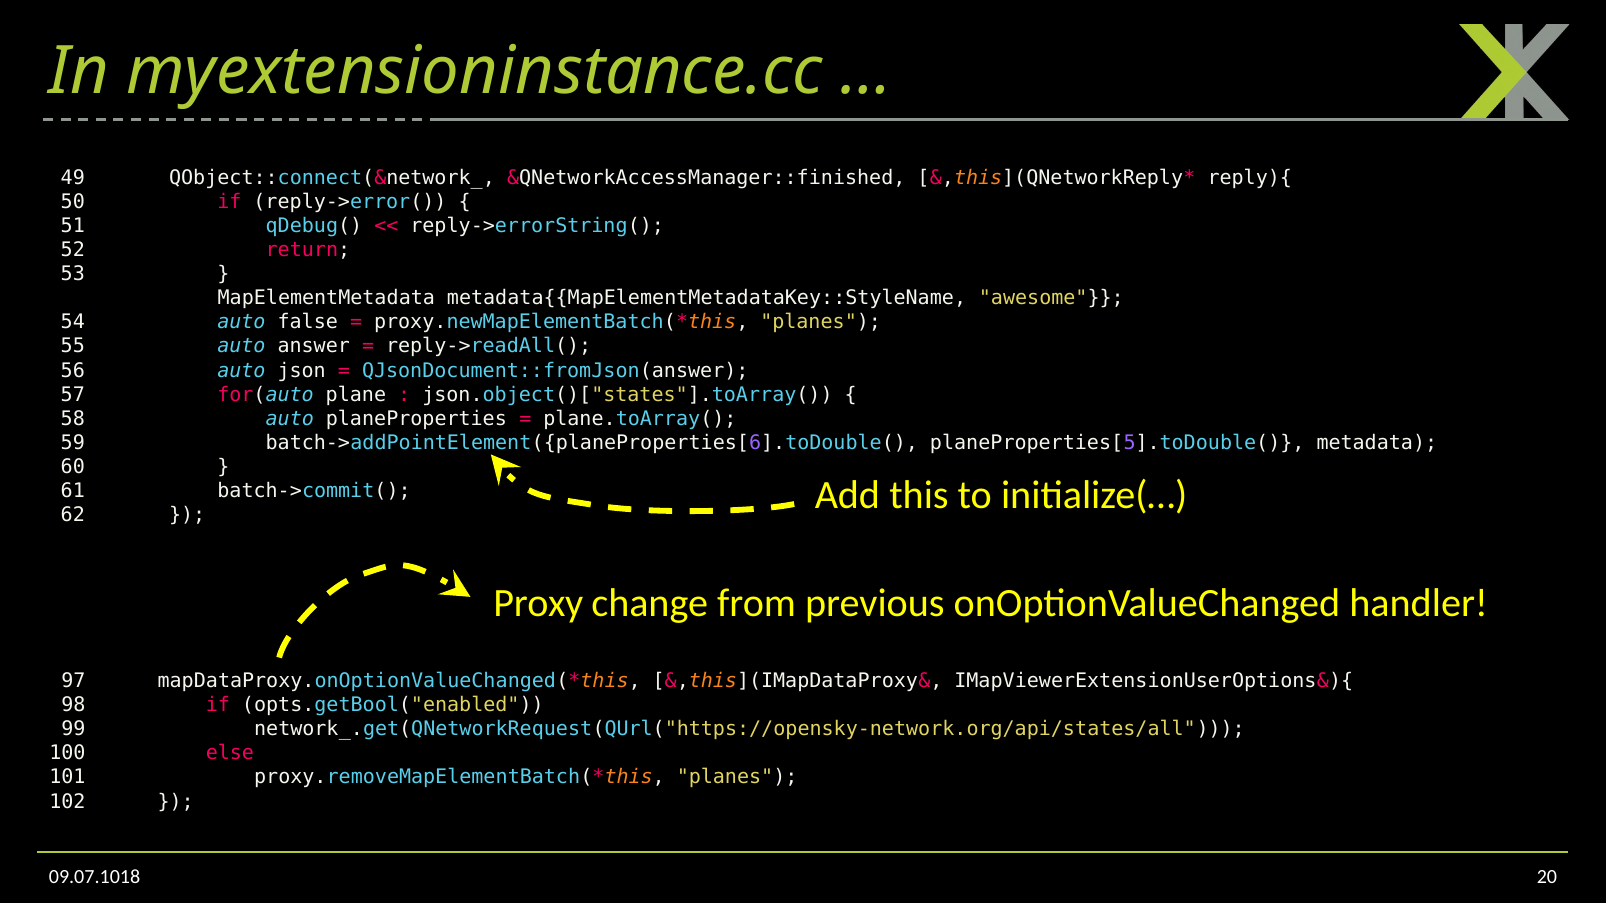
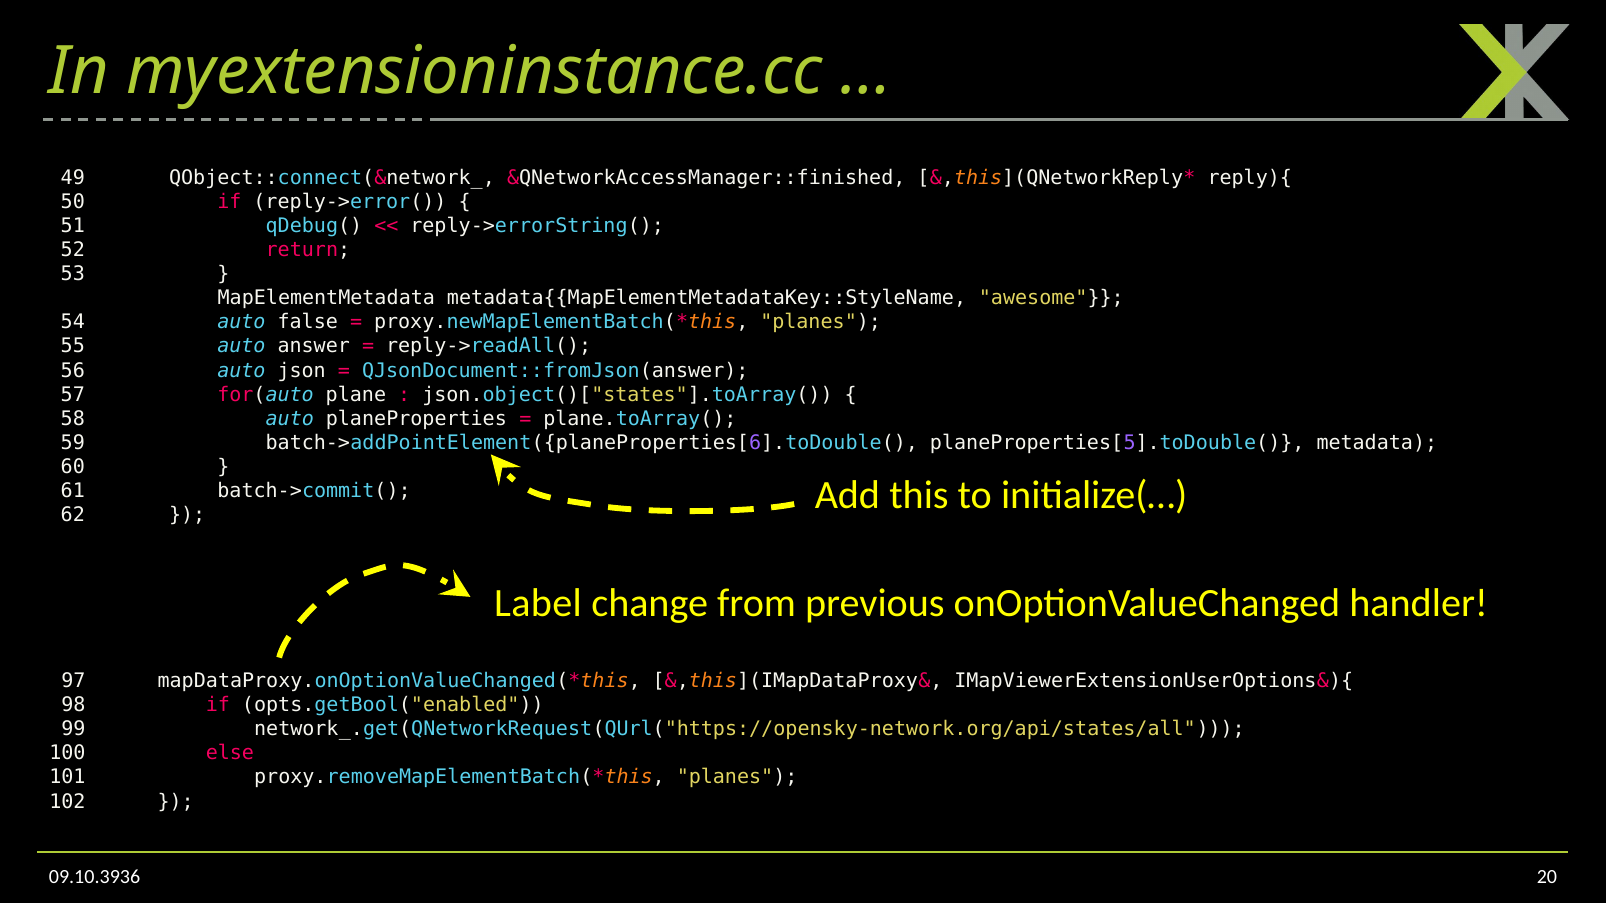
Proxy: Proxy -> Label (538, 604)
09.07.1018: 09.07.1018 -> 09.10.3936 (95, 878)
